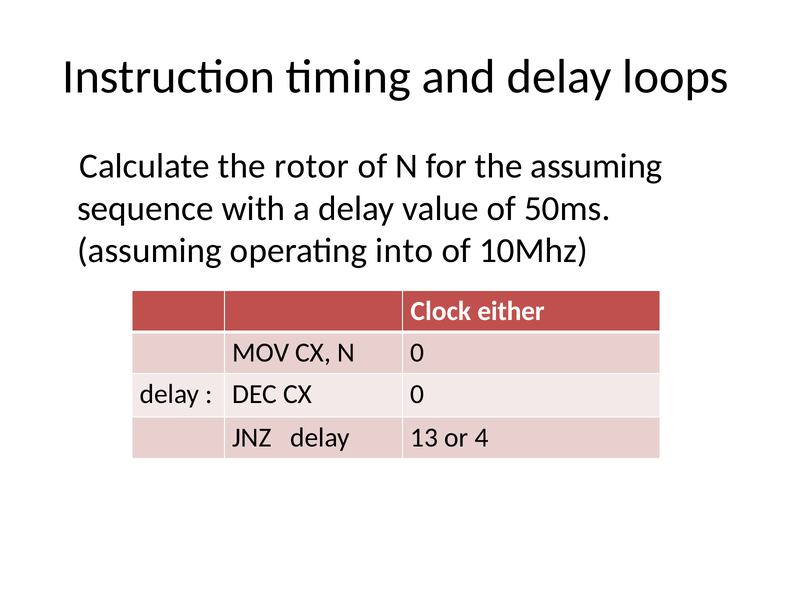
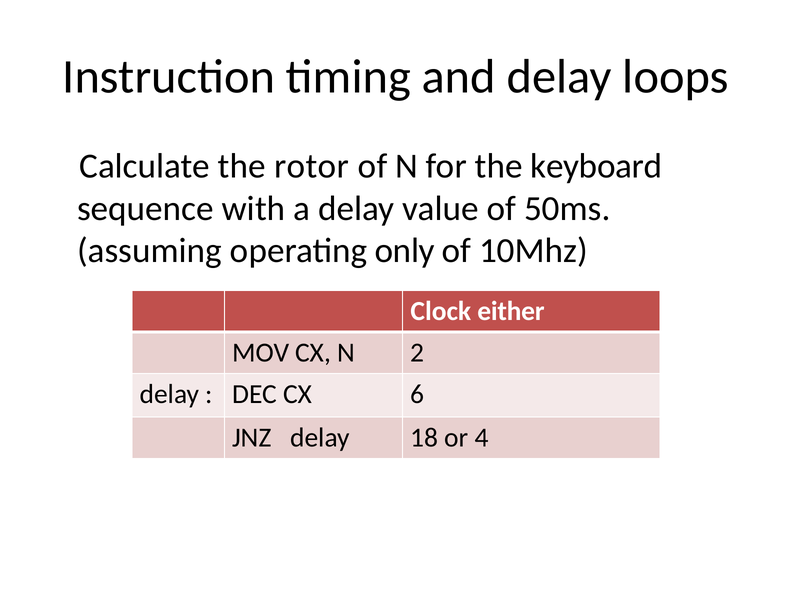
the assuming: assuming -> keyboard (596, 166)
into: into -> only (405, 251)
N 0: 0 -> 2 (417, 353)
CX 0: 0 -> 6 (417, 394)
13: 13 -> 18 (424, 438)
